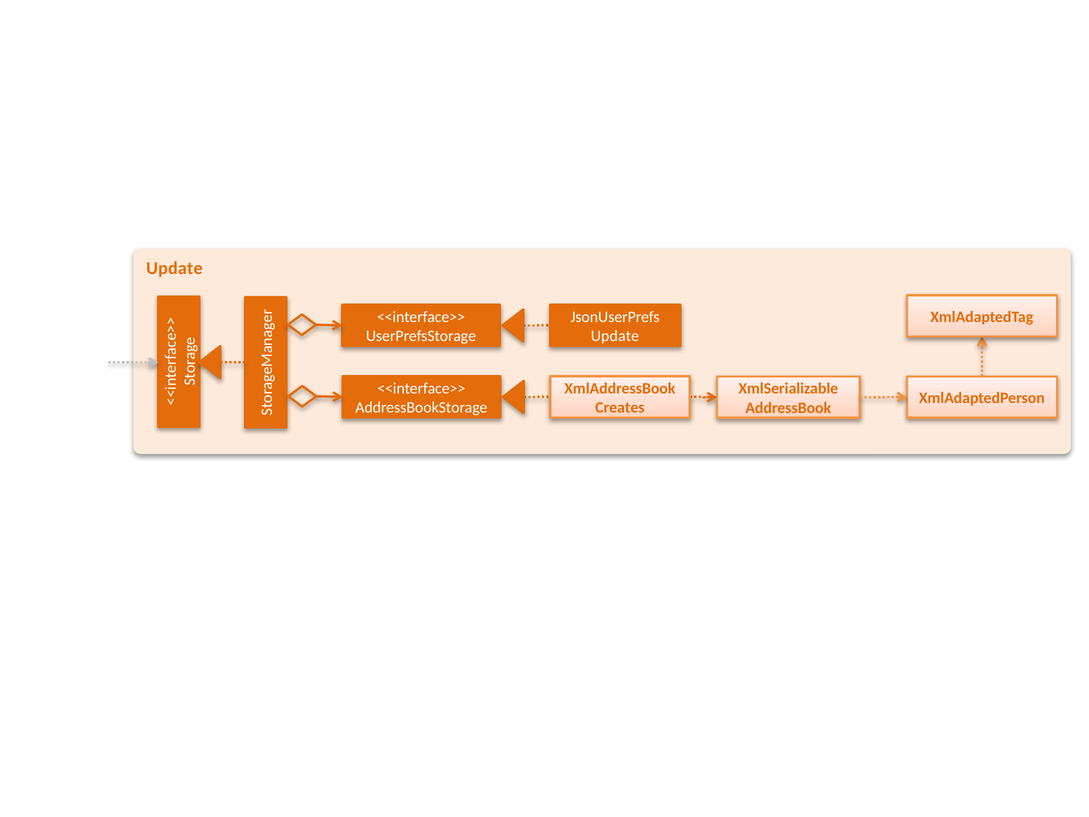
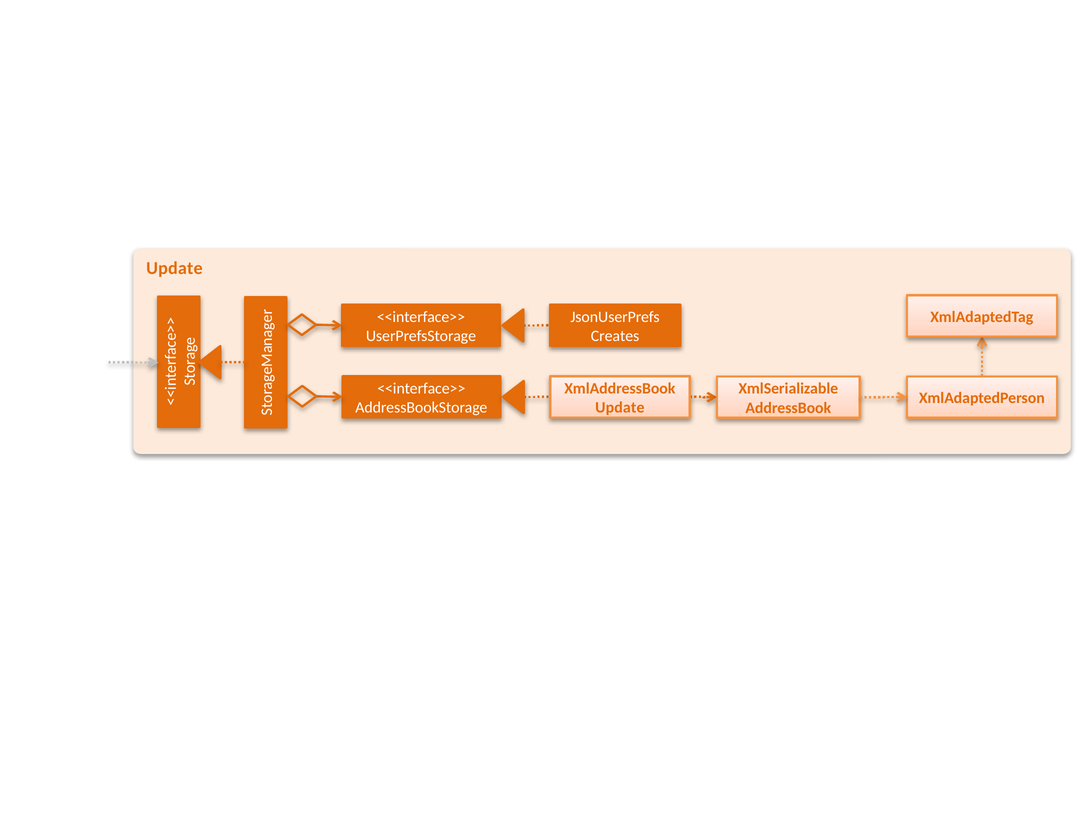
Update: Update -> Creates (615, 336)
Creates: Creates -> Update (620, 407)
